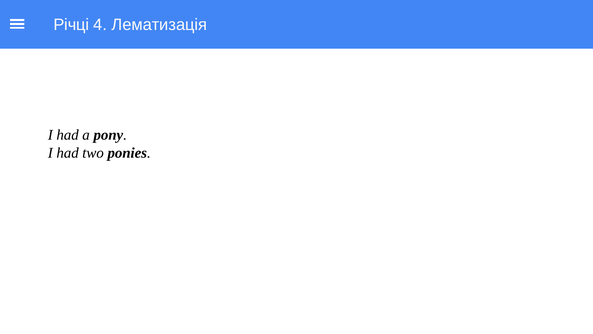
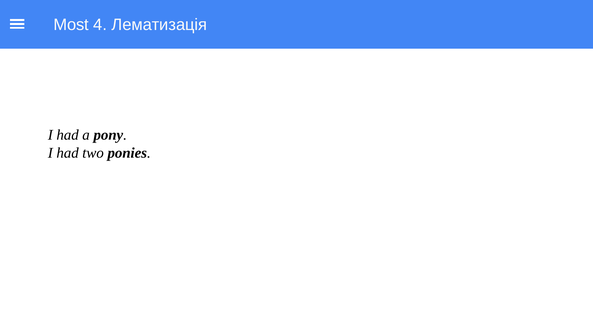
Річці: Річці -> Most (71, 25)
